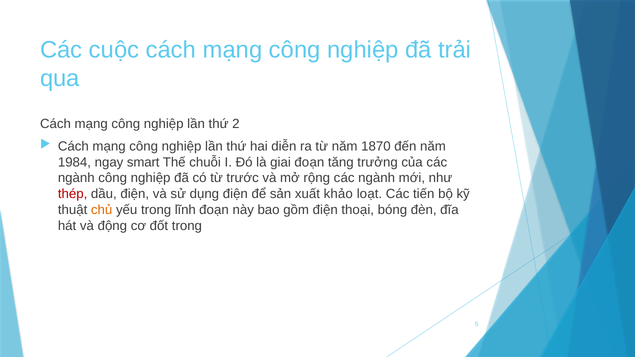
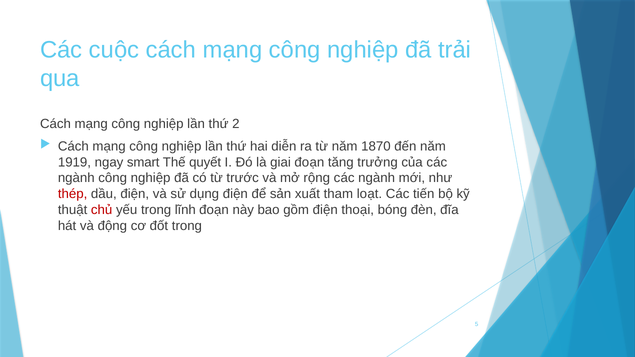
1984: 1984 -> 1919 (74, 162)
chuỗi: chuỗi -> quyết (205, 162)
khảo: khảo -> tham (338, 194)
chủ colour: orange -> red (102, 210)
